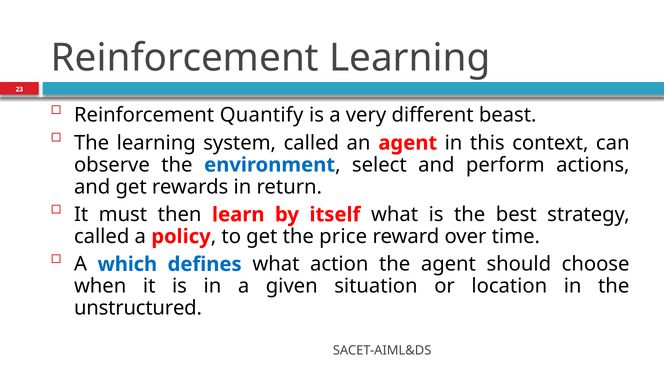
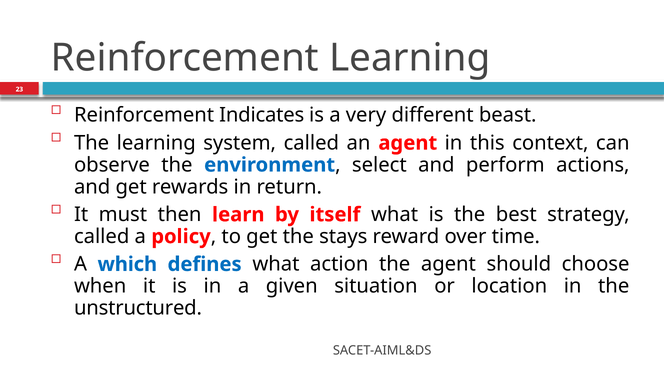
Quantify: Quantify -> Indicates (262, 115)
price: price -> stays (343, 236)
